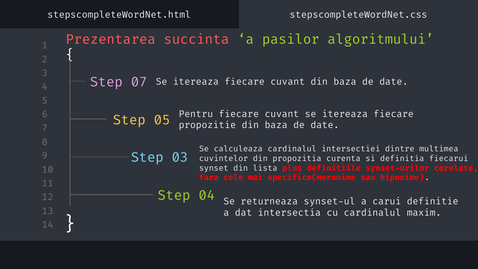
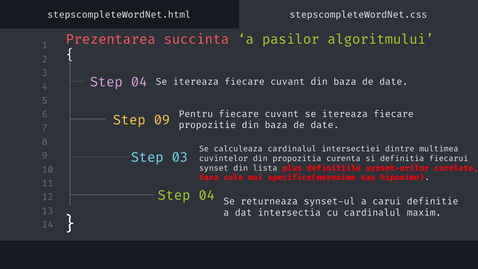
07: 07 -> 04 (139, 82)
05: 05 -> 09 (162, 120)
